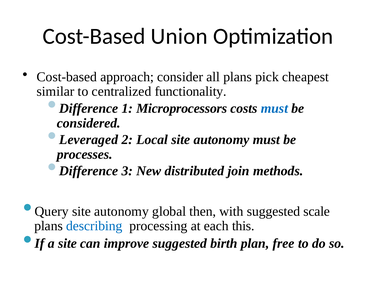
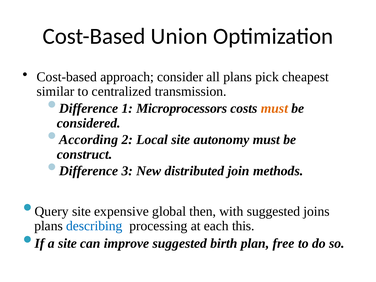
functionality: functionality -> transmission (191, 91)
must colour: blue -> orange (274, 108)
Leveraged: Leveraged -> According (89, 140)
processes: processes -> construct (85, 154)
Query site autonomy: autonomy -> expensive (122, 211)
scale: scale -> joins (317, 211)
